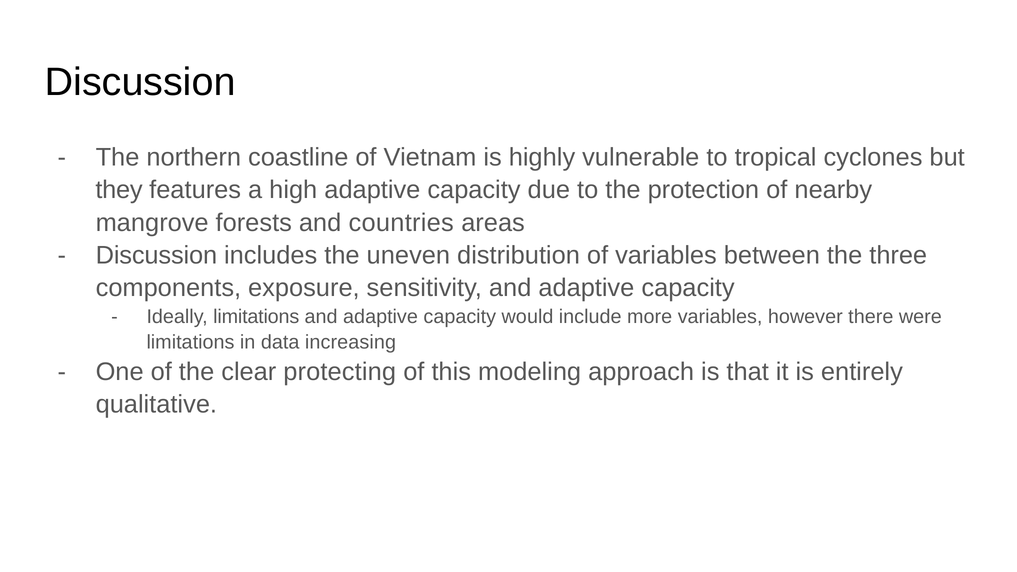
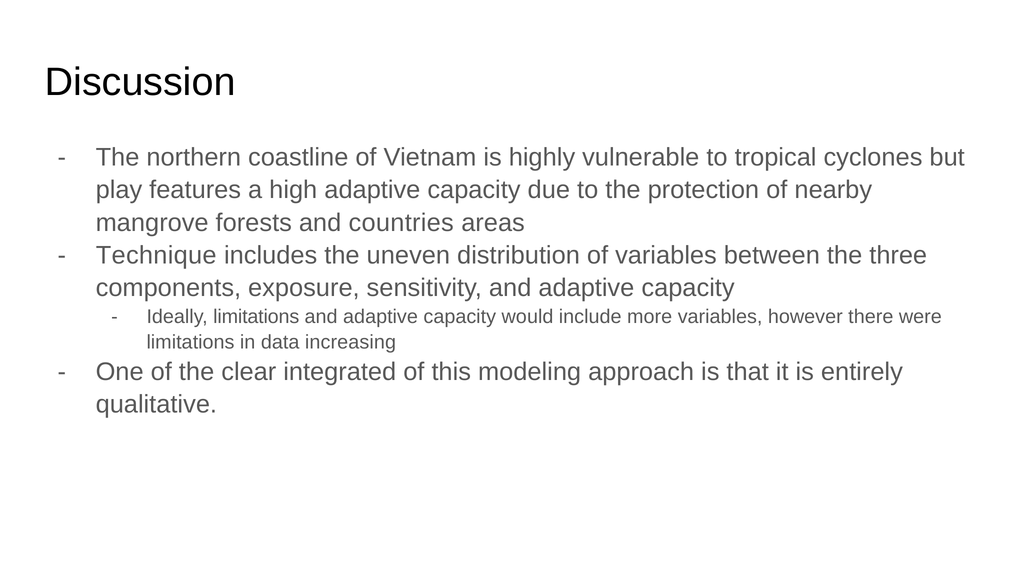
they: they -> play (119, 190)
Discussion: Discussion -> Technique (156, 255)
protecting: protecting -> integrated (340, 372)
